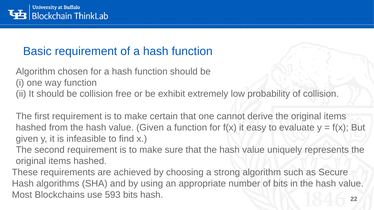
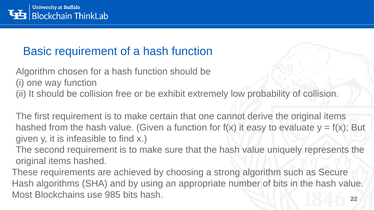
593: 593 -> 985 (113, 195)
